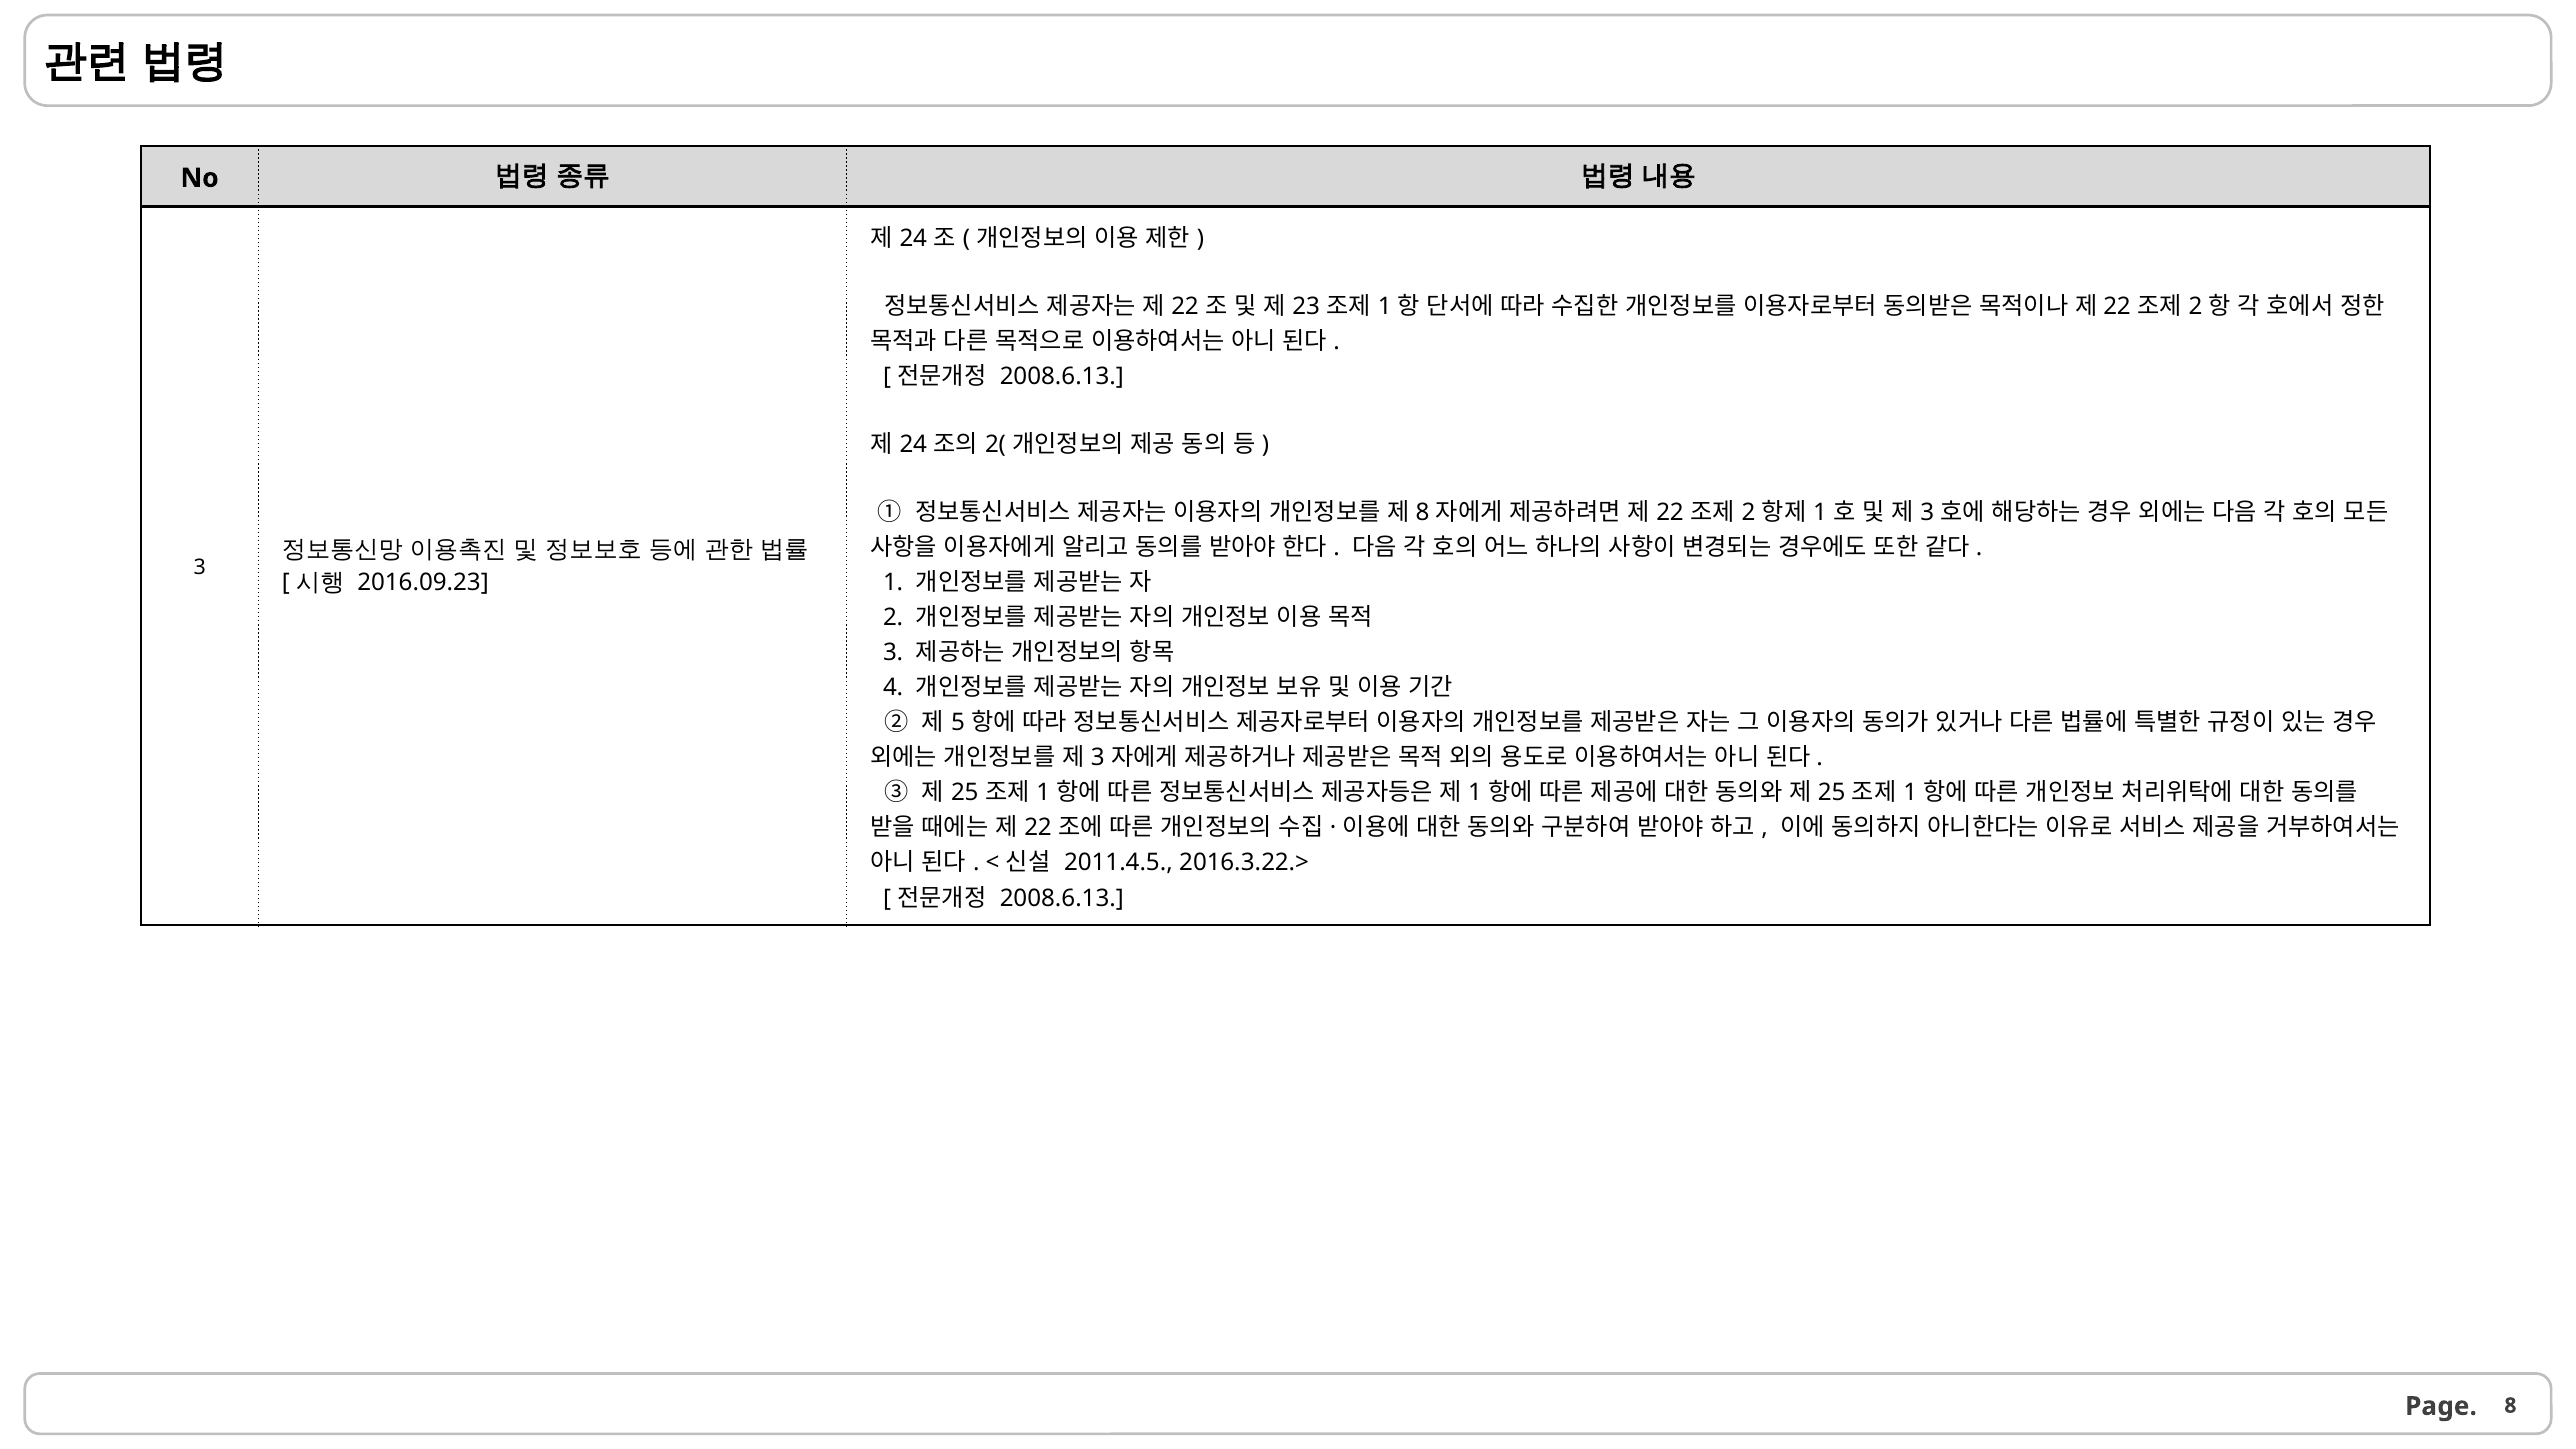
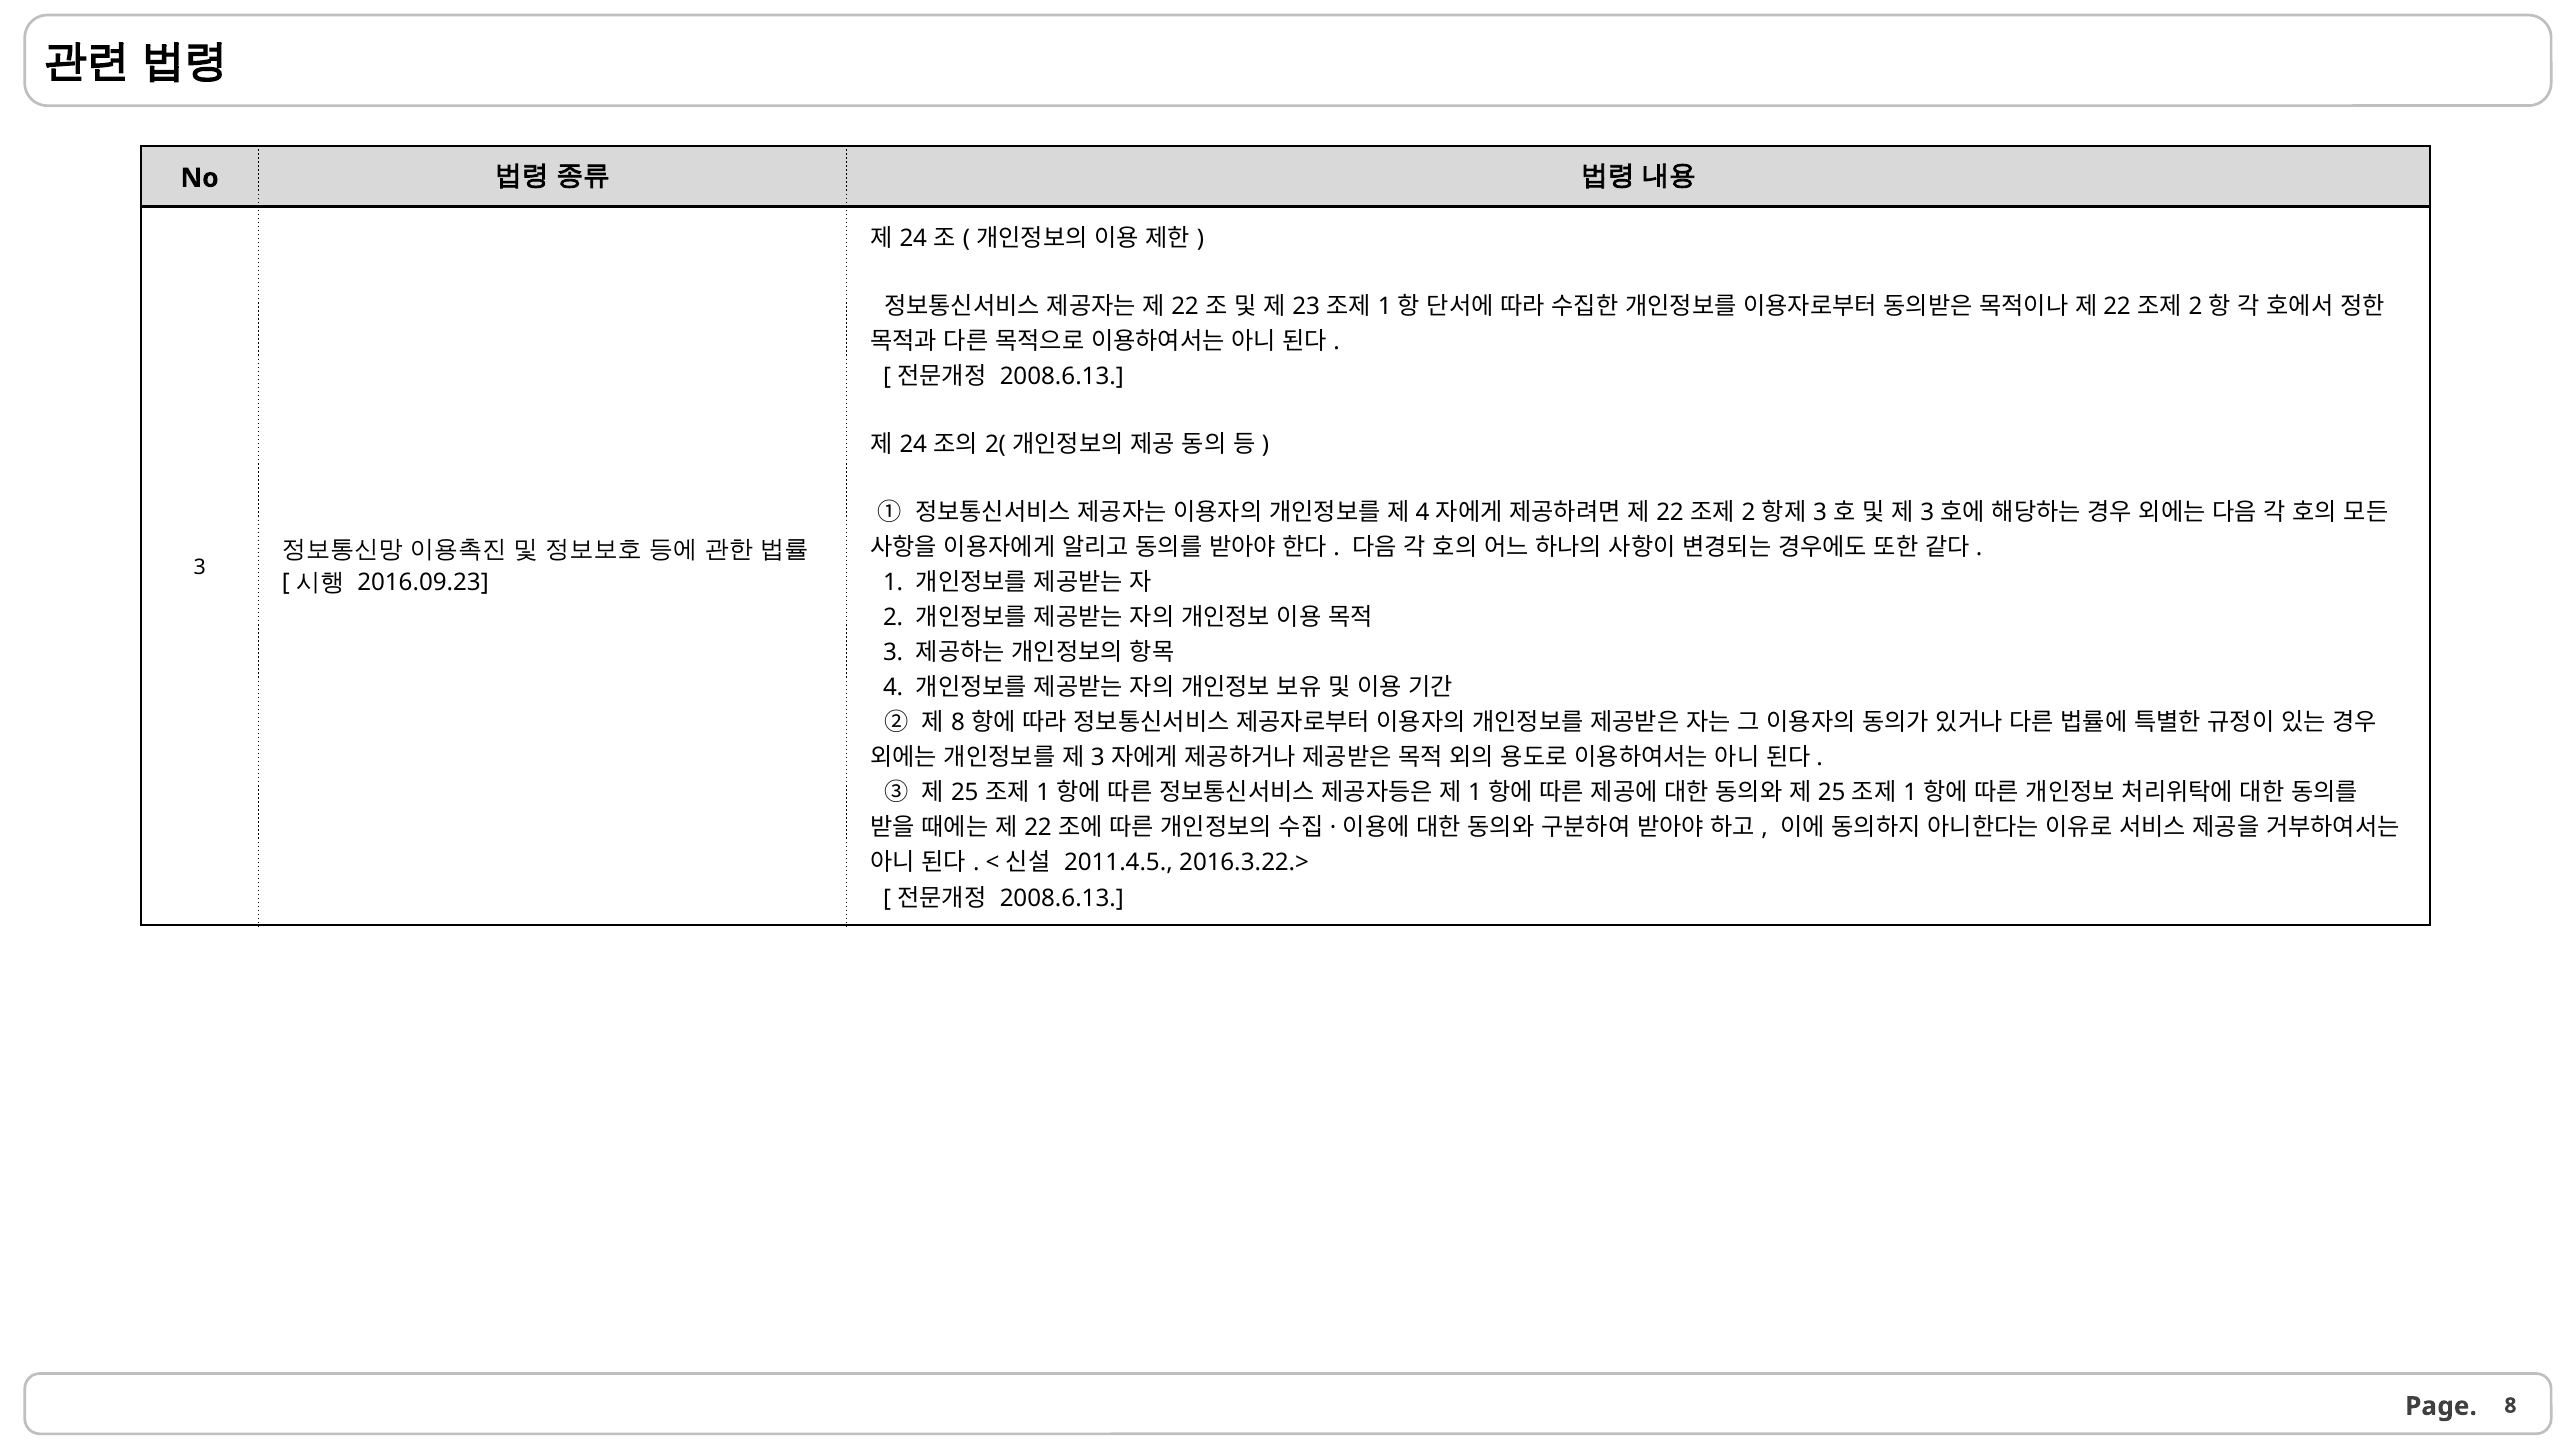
8: 8 -> 4 (1423, 512)
1: 1 -> 3 (1820, 512)
5: 5 -> 8 (958, 723)
